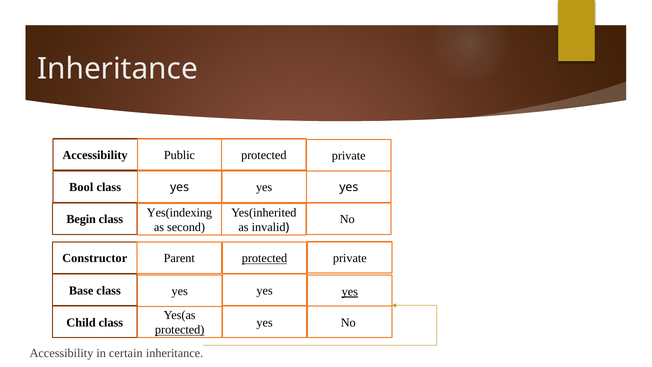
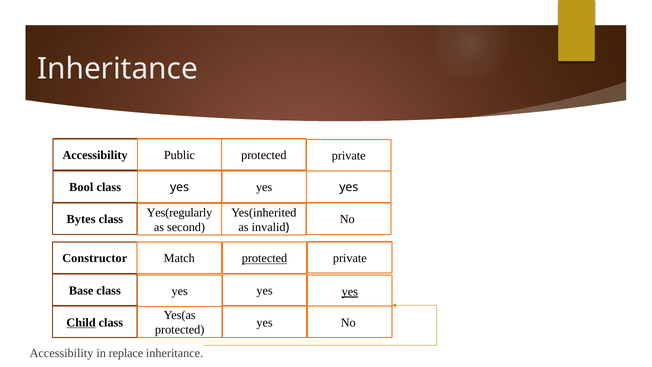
Yes(indexing: Yes(indexing -> Yes(regularly (180, 213)
Begin: Begin -> Bytes (81, 219)
Parent: Parent -> Match (179, 258)
Child underline: none -> present (81, 322)
protected underline: present -> none (180, 330)
certain: certain -> replace (126, 353)
